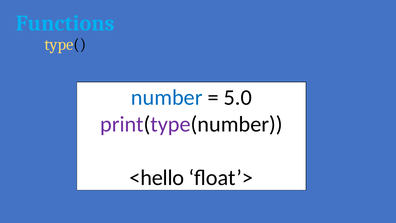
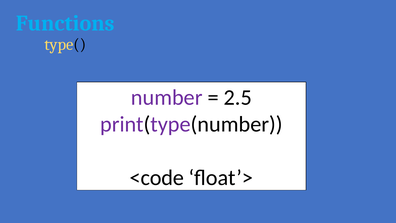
number colour: blue -> purple (167, 97)
5.0: 5.0 -> 2.5 (238, 97)
<hello: <hello -> <code (157, 178)
